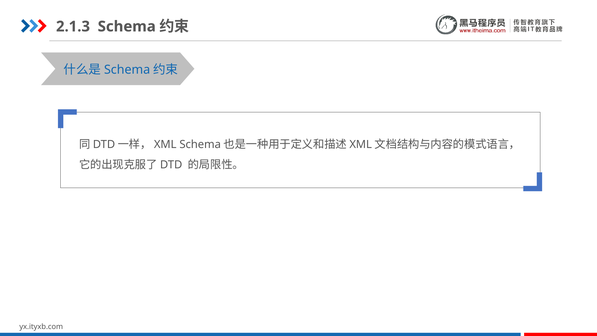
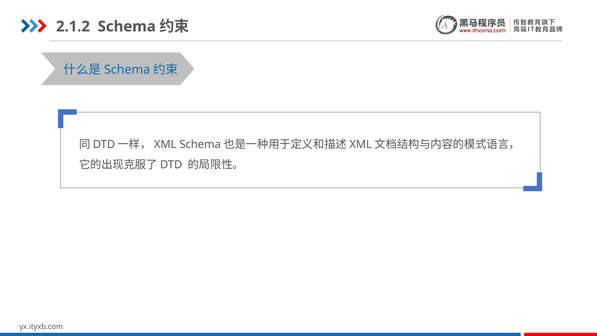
2.1.3: 2.1.3 -> 2.1.2 (73, 26)
